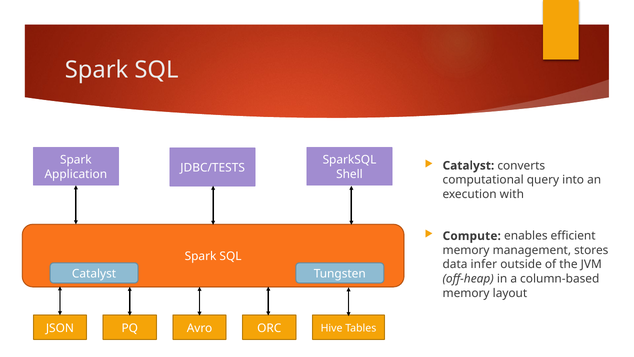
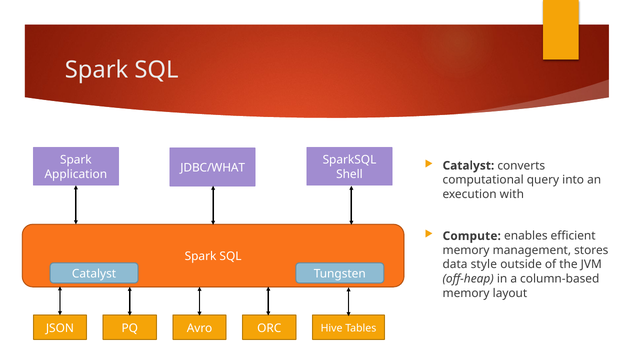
JDBC/TESTS: JDBC/TESTS -> JDBC/WHAT (213, 167)
infer: infer -> style (484, 264)
